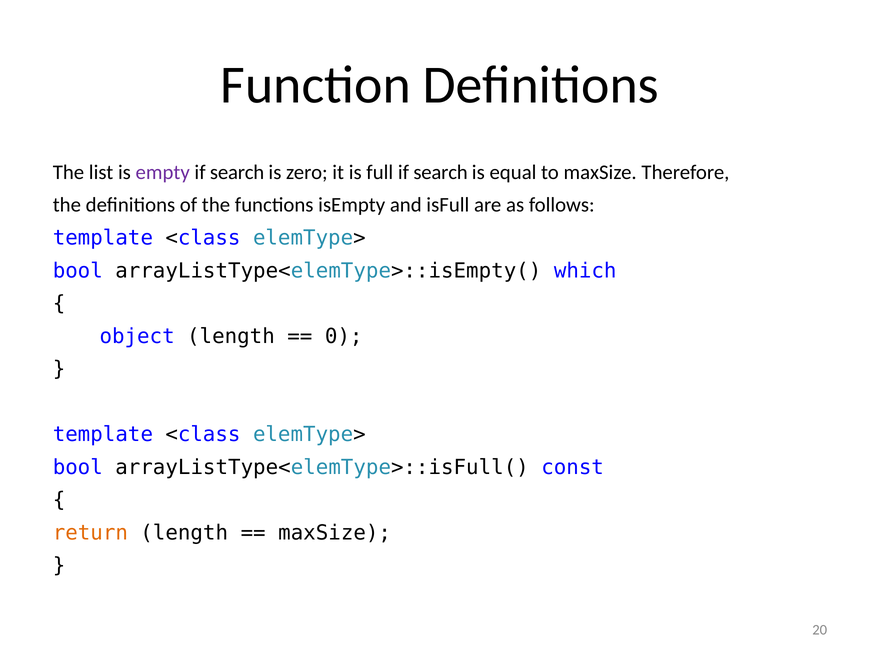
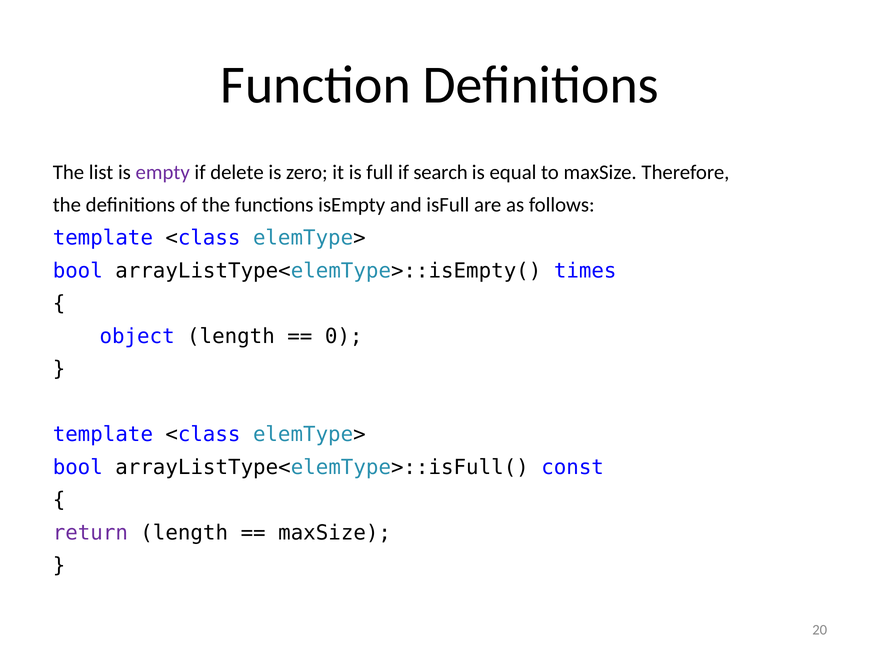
search: search -> delete (237, 172)
which: which -> times (585, 271)
return colour: orange -> purple (90, 533)
